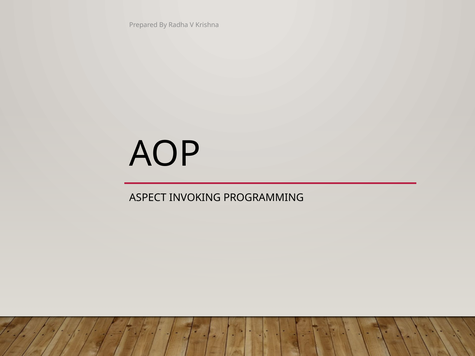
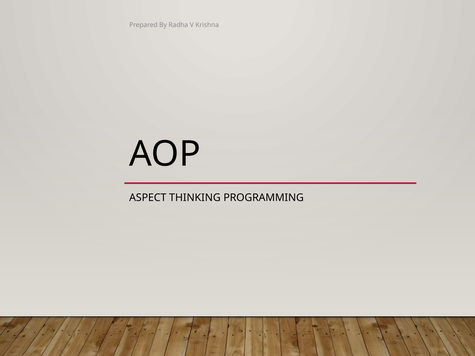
INVOKING: INVOKING -> THINKING (195, 198)
